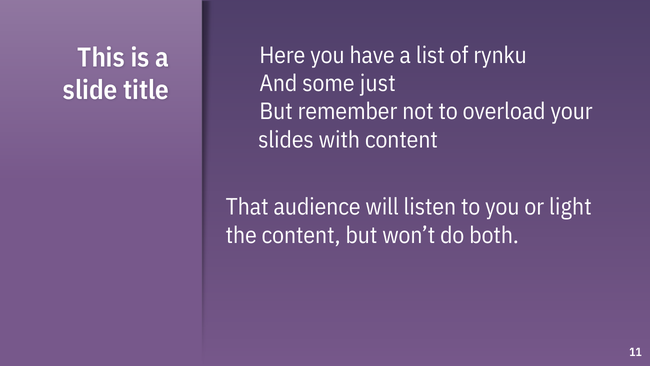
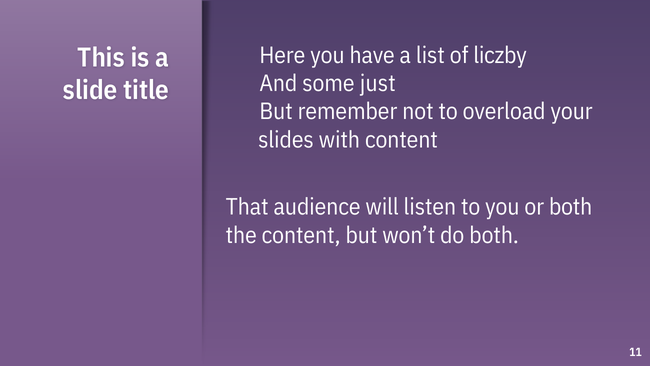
rynku: rynku -> liczby (500, 55)
or light: light -> both (571, 207)
